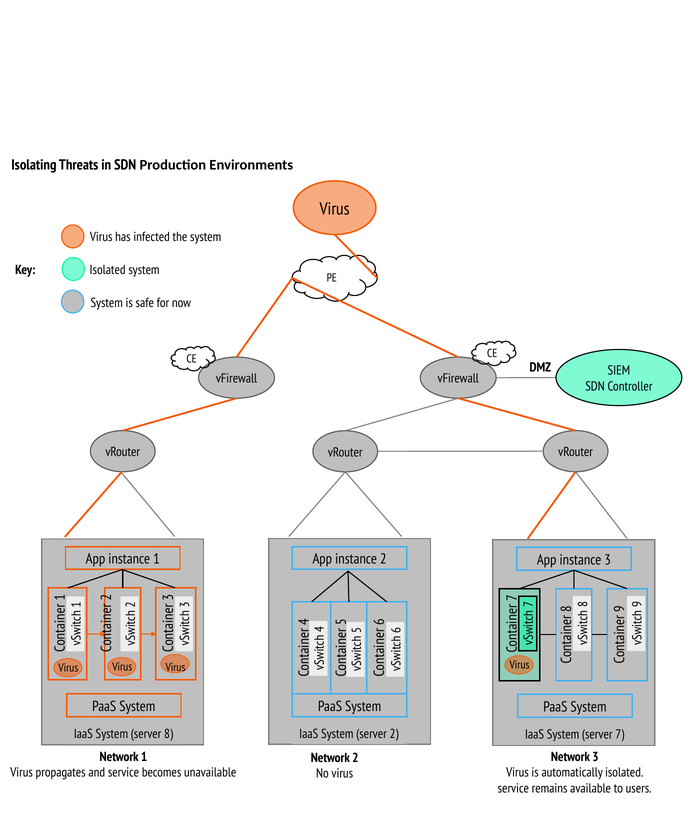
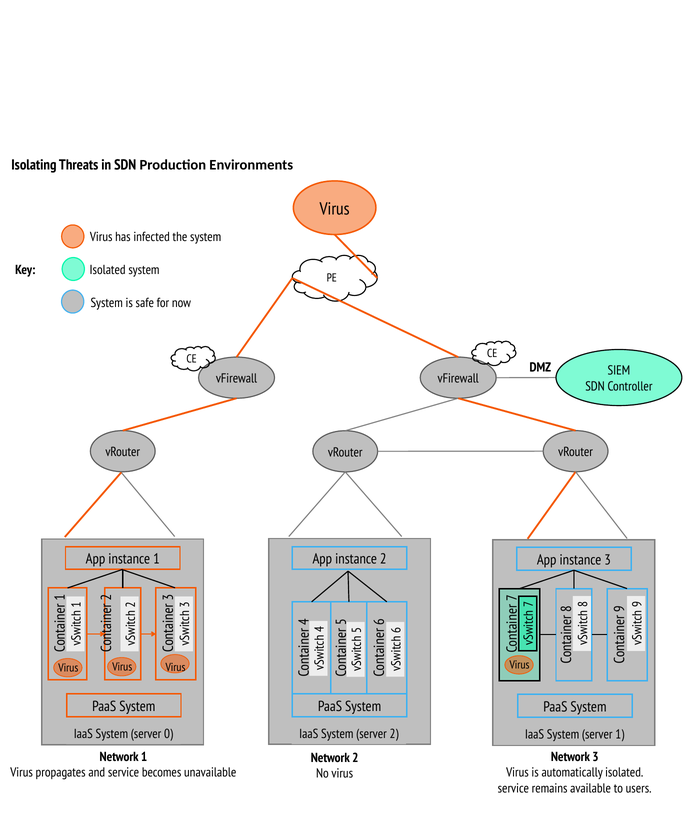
server 8: 8 -> 0 (169, 733)
server 7: 7 -> 1 (620, 734)
